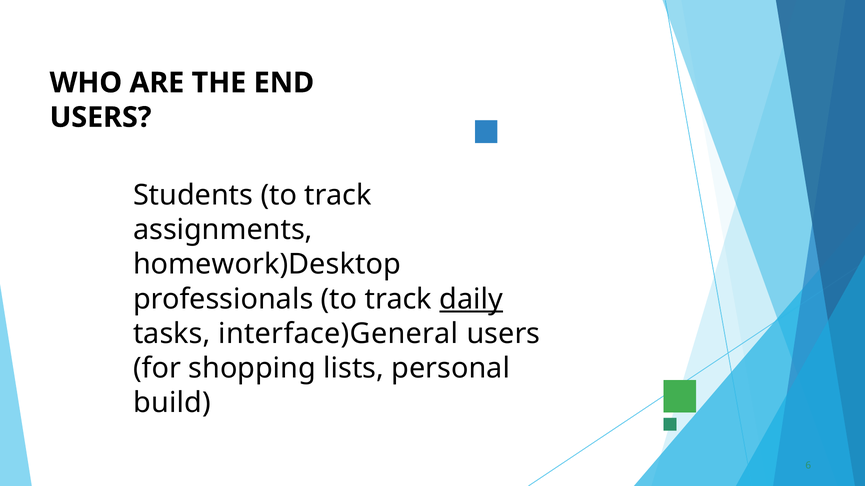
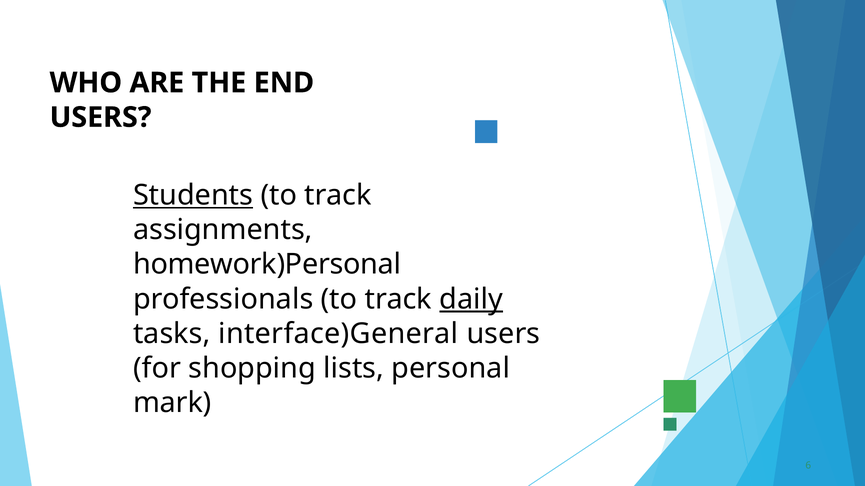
Students underline: none -> present (193, 196)
homework)Desktop: homework)Desktop -> homework)Personal (267, 265)
build: build -> mark (172, 403)
